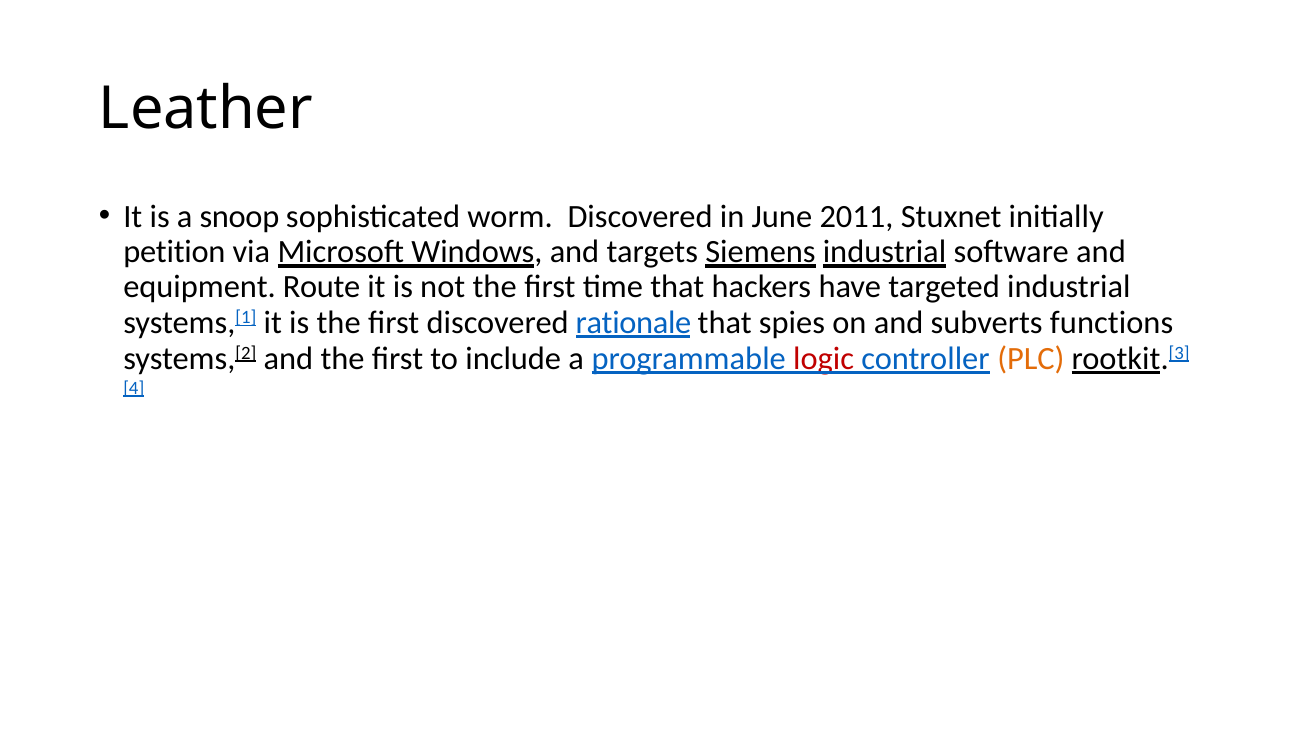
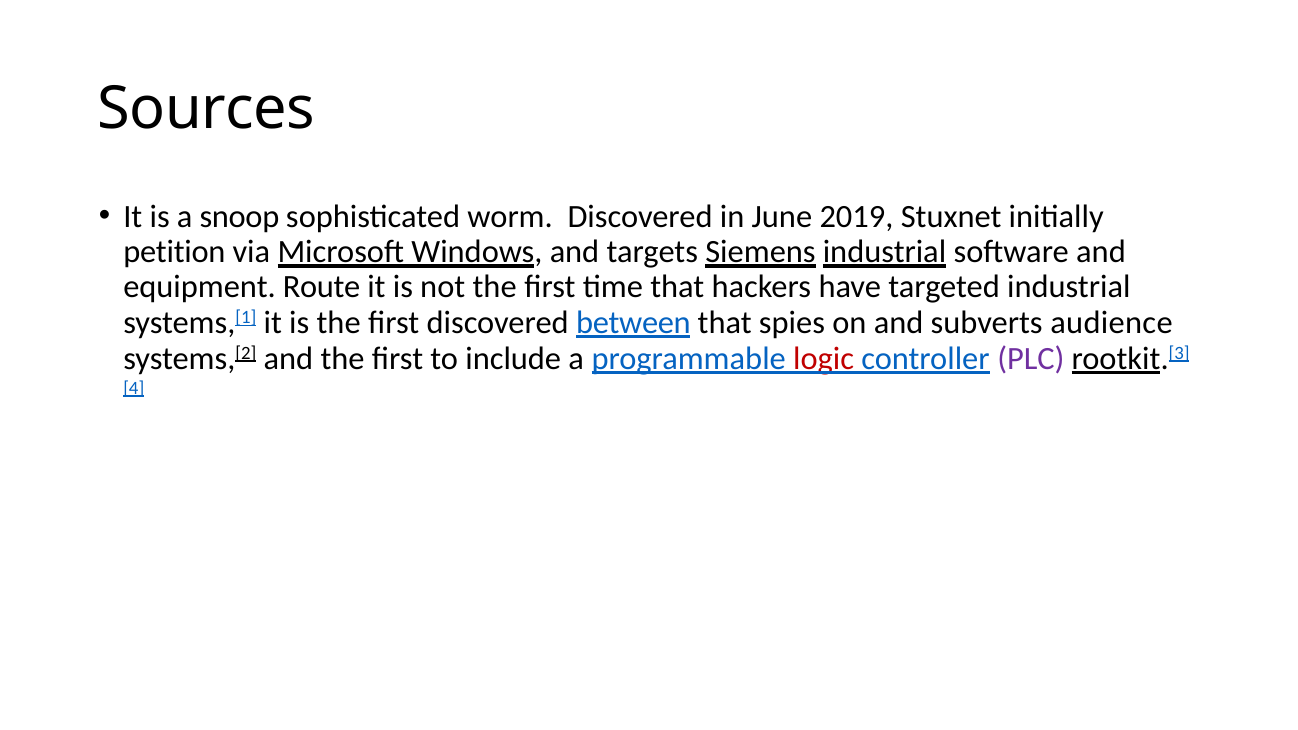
Leather: Leather -> Sources (206, 109)
2011: 2011 -> 2019 (856, 217)
rationale: rationale -> between (633, 323)
functions: functions -> audience (1111, 323)
PLC colour: orange -> purple (1031, 358)
